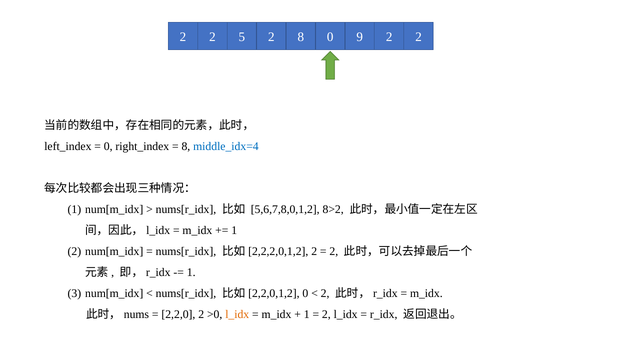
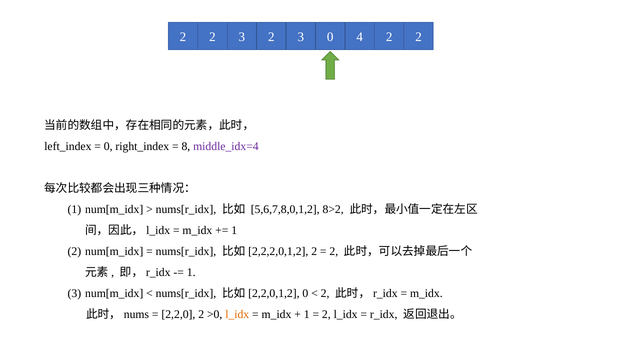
2 2 5: 5 -> 3 (242, 37)
8: 8 -> 3 (301, 37)
9: 9 -> 4 (360, 37)
middle_idx=4 colour: blue -> purple (226, 147)
